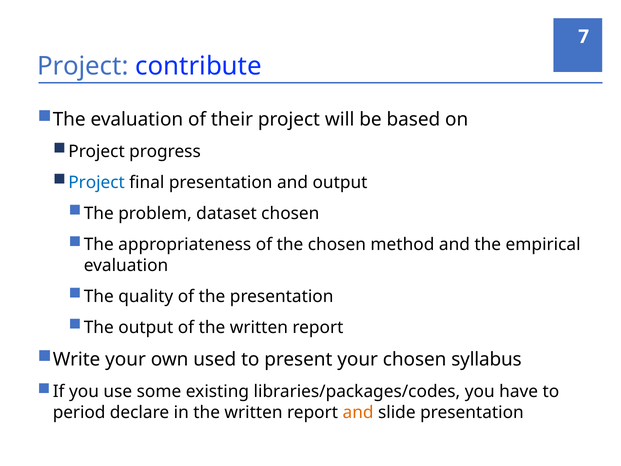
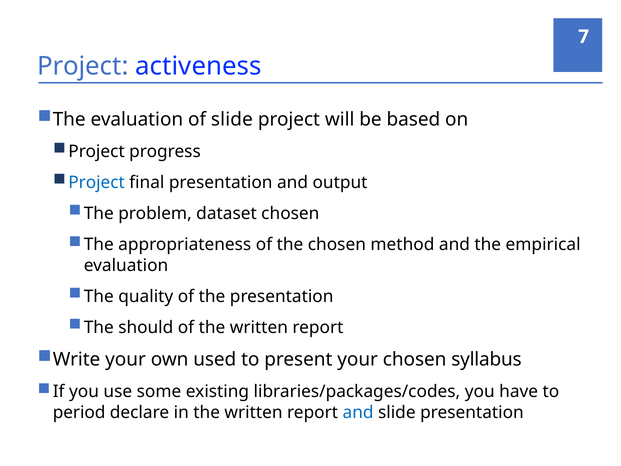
contribute: contribute -> activeness (199, 66)
of their: their -> slide (232, 119)
The output: output -> should (146, 327)
and colour: orange -> blue (358, 412)
